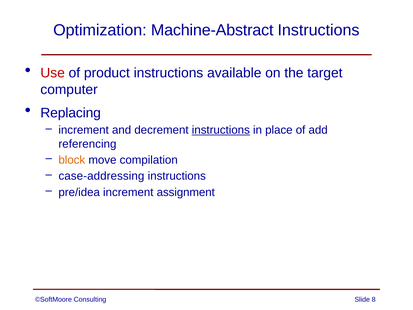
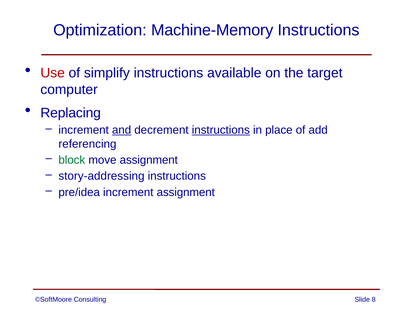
Machine-Abstract: Machine-Abstract -> Machine-Memory (212, 30)
product: product -> simplify (107, 73)
and underline: none -> present (122, 130)
block colour: orange -> green (72, 160)
move compilation: compilation -> assignment (149, 160)
case-addressing: case-addressing -> story-addressing (101, 176)
